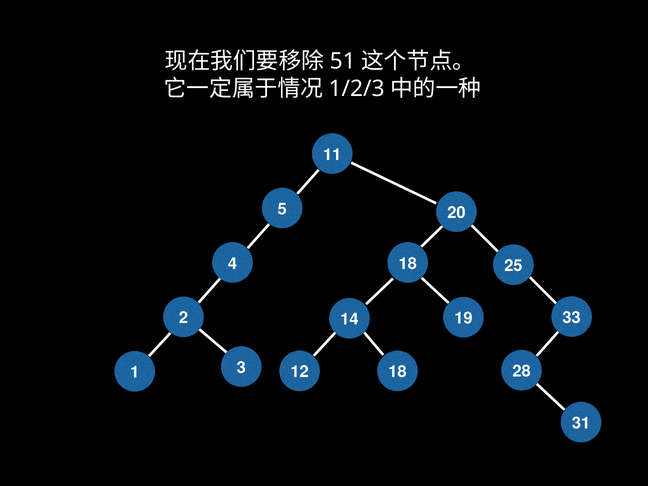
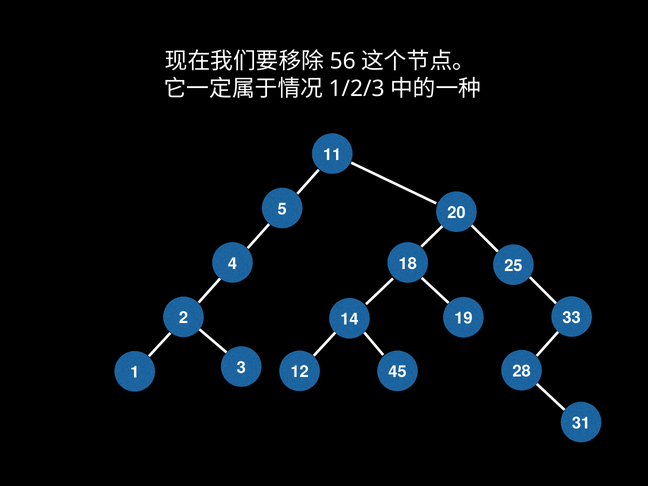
51: 51 -> 56 (343, 61)
18: 18 -> 45 (397, 372)
